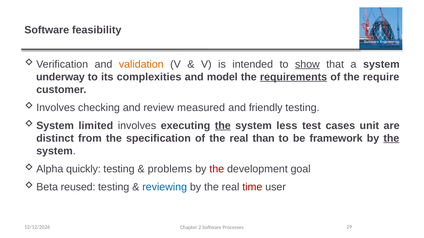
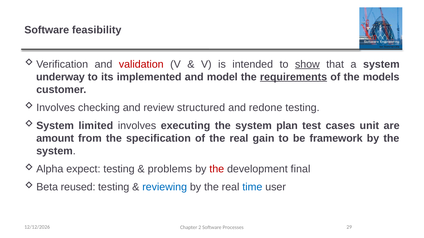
validation colour: orange -> red (141, 64)
complexities: complexities -> implemented (149, 77)
require: require -> models (381, 77)
measured: measured -> structured (201, 108)
friendly: friendly -> redone (266, 108)
the underline: present -> none (223, 126)
less: less -> plan (287, 126)
distinct: distinct -> amount (55, 139)
than: than -> gain (264, 139)
the underline: present -> none (391, 139)
quickly: quickly -> expect (83, 169)
goal: goal -> final (301, 169)
time colour: red -> blue (252, 187)
